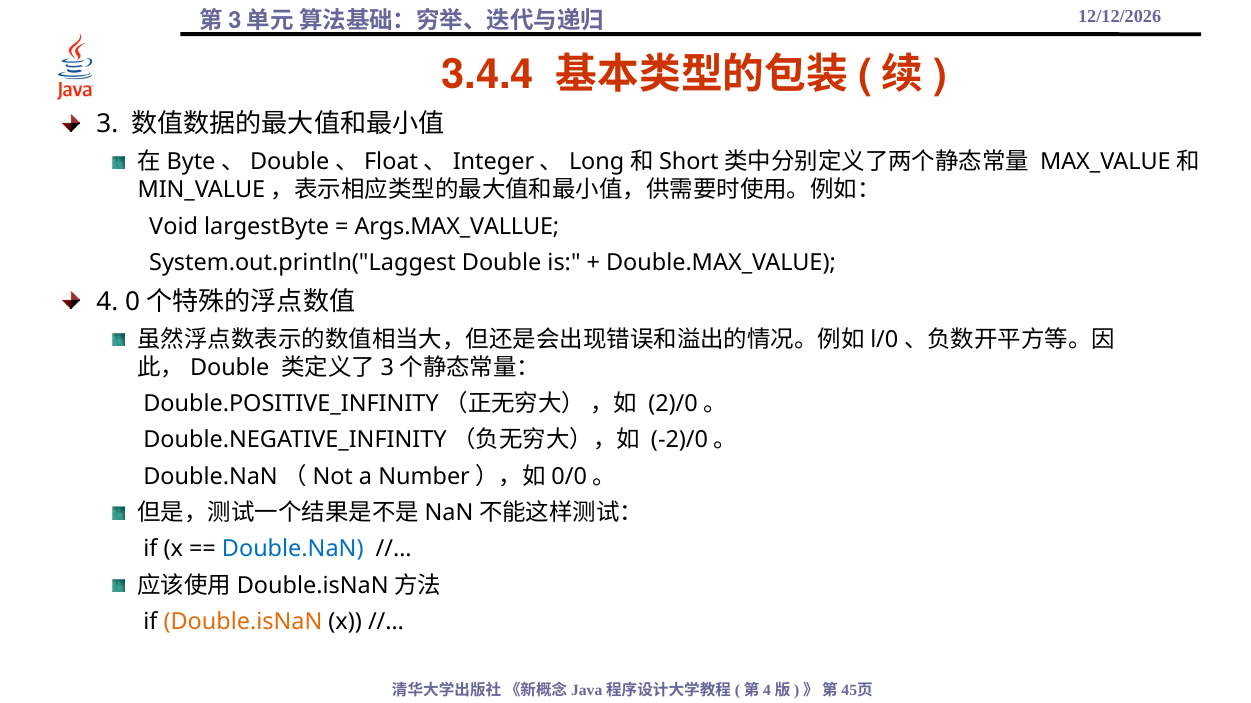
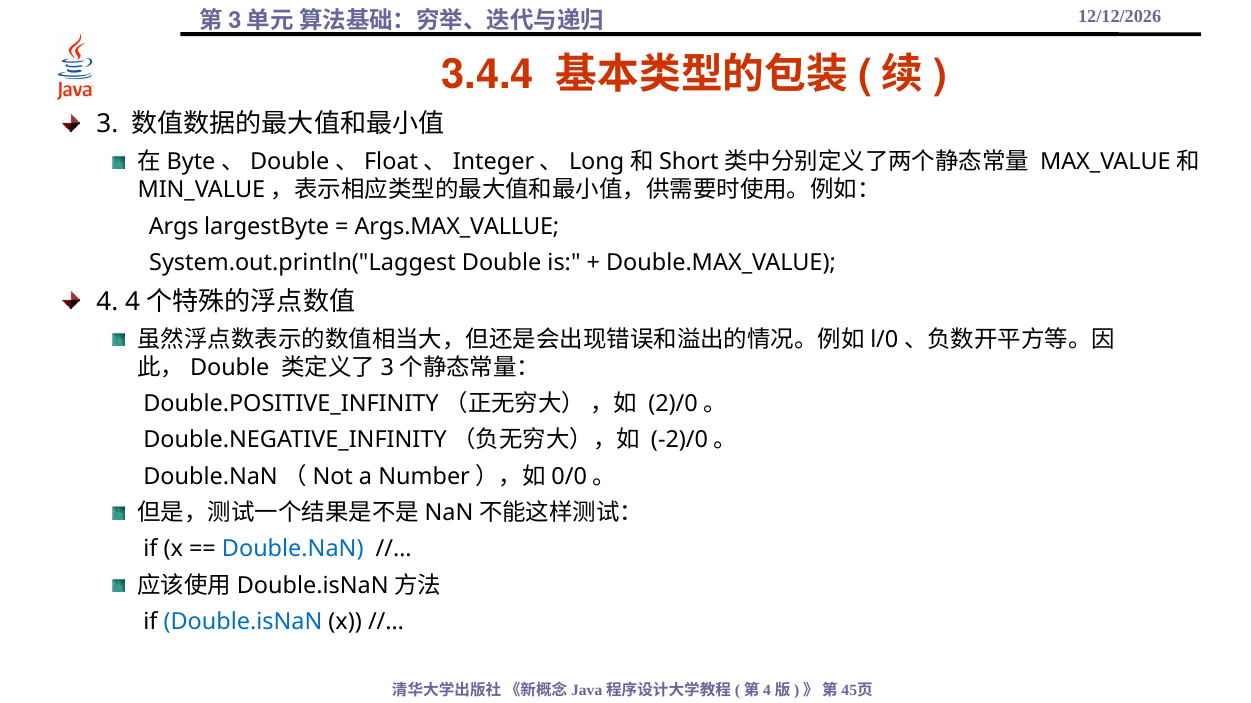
Void: Void -> Args (174, 227)
4 0: 0 -> 4 (133, 302)
Double.isNaN colour: orange -> blue (243, 622)
